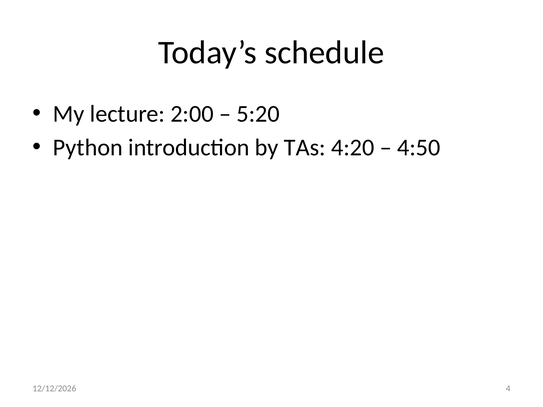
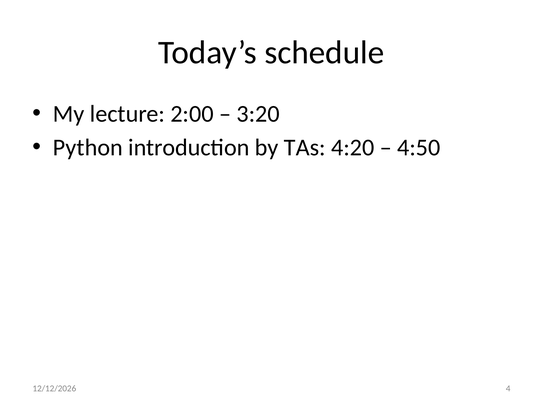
5:20: 5:20 -> 3:20 (258, 114)
